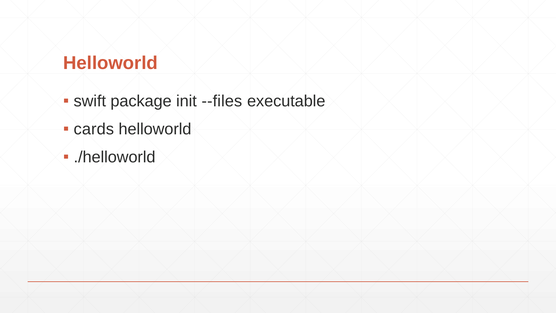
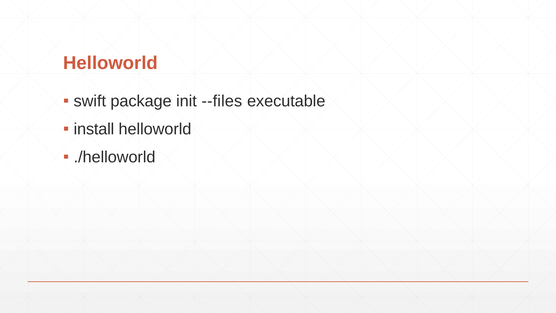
cards: cards -> install (94, 129)
